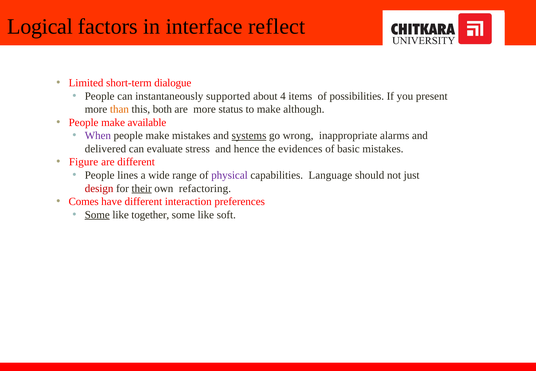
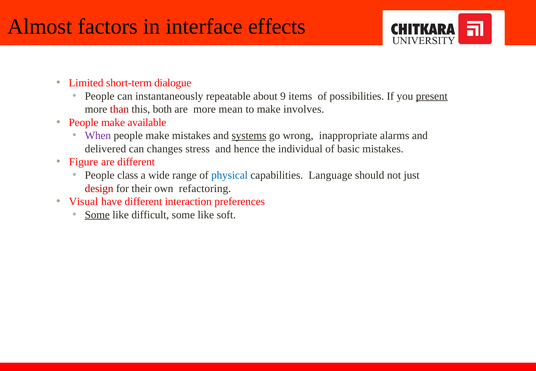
Logical: Logical -> Almost (40, 27)
reflect: reflect -> effects (277, 27)
supported: supported -> repeatable (228, 96)
4: 4 -> 9 (283, 96)
present underline: none -> present (432, 96)
than colour: orange -> red (119, 109)
status: status -> mean (231, 109)
although: although -> involves (304, 109)
evaluate: evaluate -> changes (165, 149)
evidences: evidences -> individual (300, 149)
lines: lines -> class (128, 175)
physical colour: purple -> blue (229, 175)
their underline: present -> none (142, 188)
Comes: Comes -> Visual (84, 202)
together: together -> difficult (150, 215)
